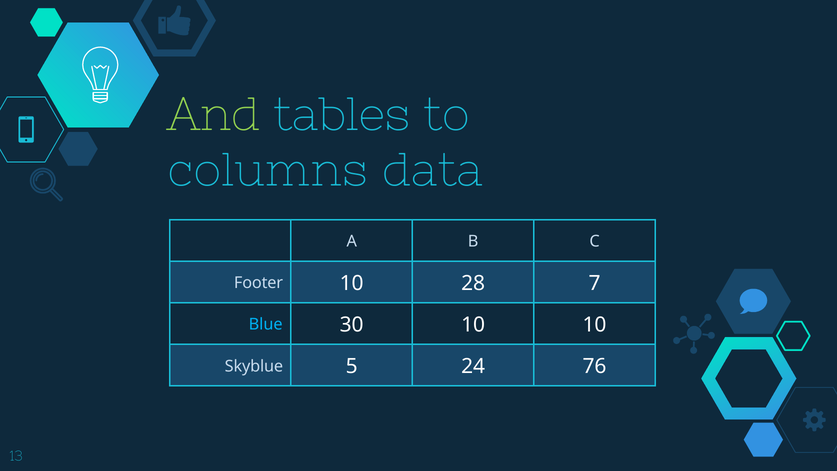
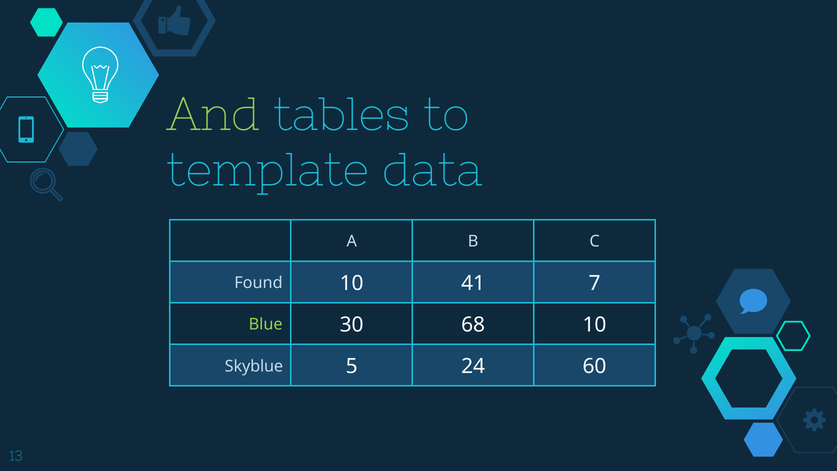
columns: columns -> template (268, 170)
Footer: Footer -> Found (258, 283)
28: 28 -> 41 (473, 283)
Blue colour: light blue -> light green (266, 324)
30 10: 10 -> 68 (473, 325)
76: 76 -> 60 (594, 366)
